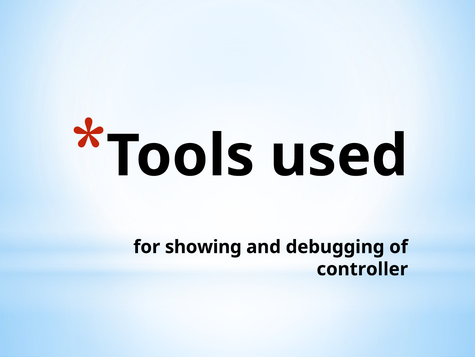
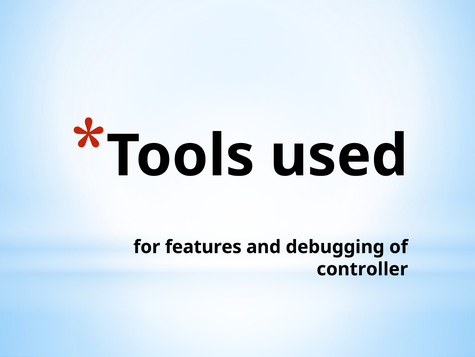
showing: showing -> features (203, 246)
